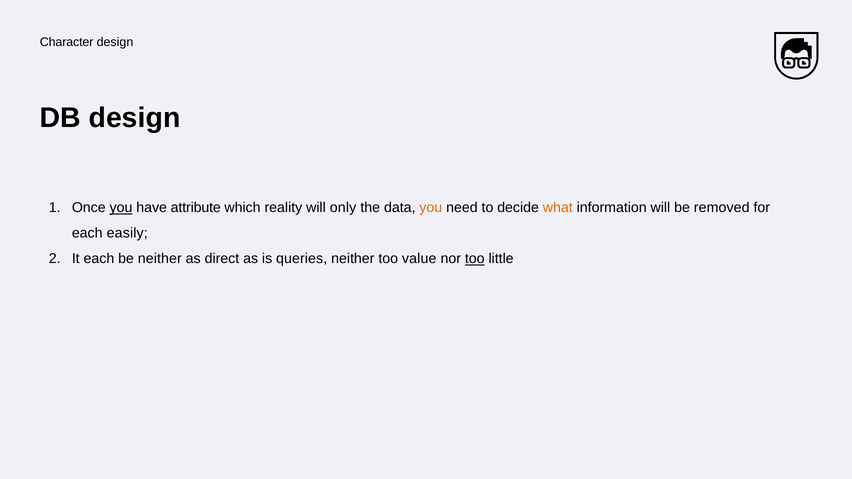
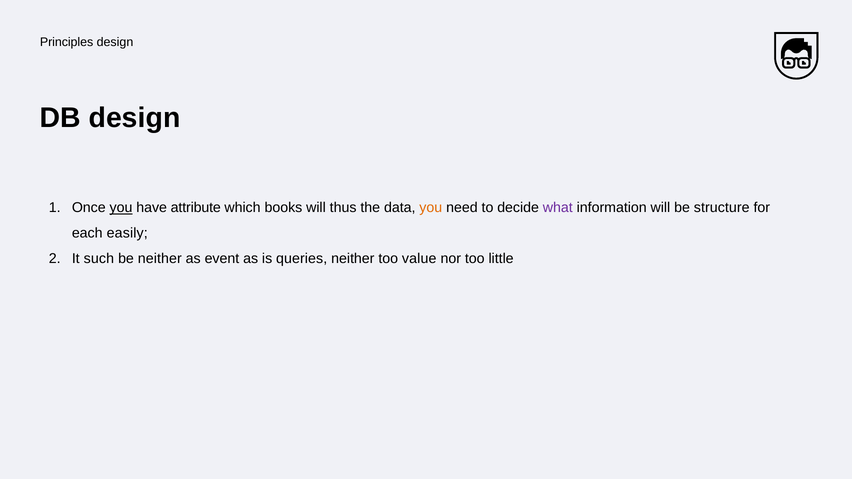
Character: Character -> Principles (67, 42)
reality: reality -> books (283, 208)
only: only -> thus (343, 208)
what colour: orange -> purple (558, 208)
removed: removed -> structure (722, 208)
It each: each -> such (99, 259)
direct: direct -> event (222, 259)
too underline: present -> none (475, 259)
